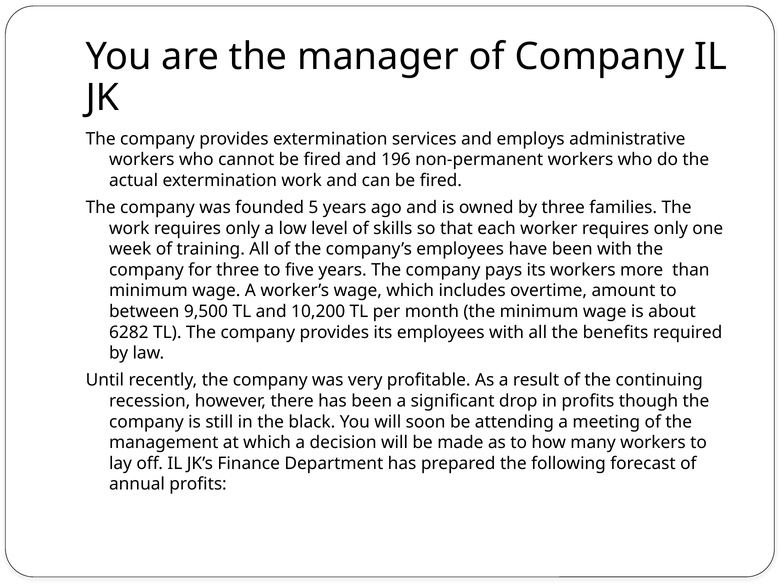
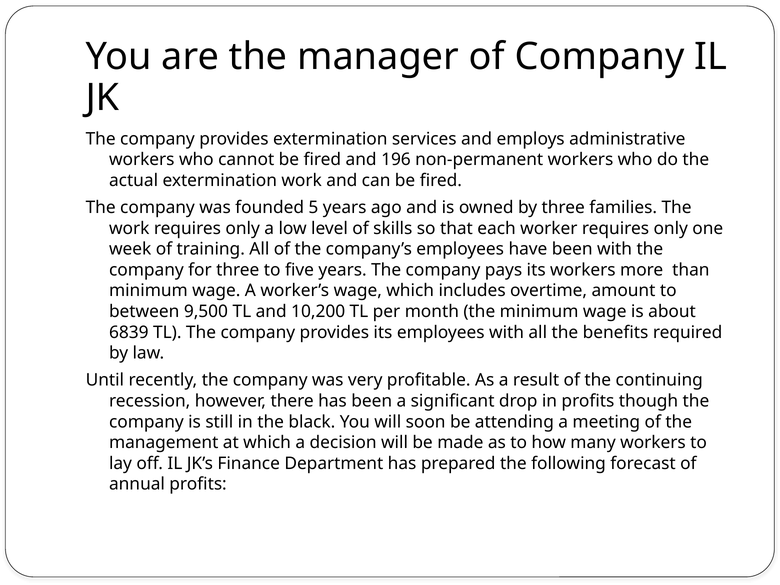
6282: 6282 -> 6839 (129, 332)
